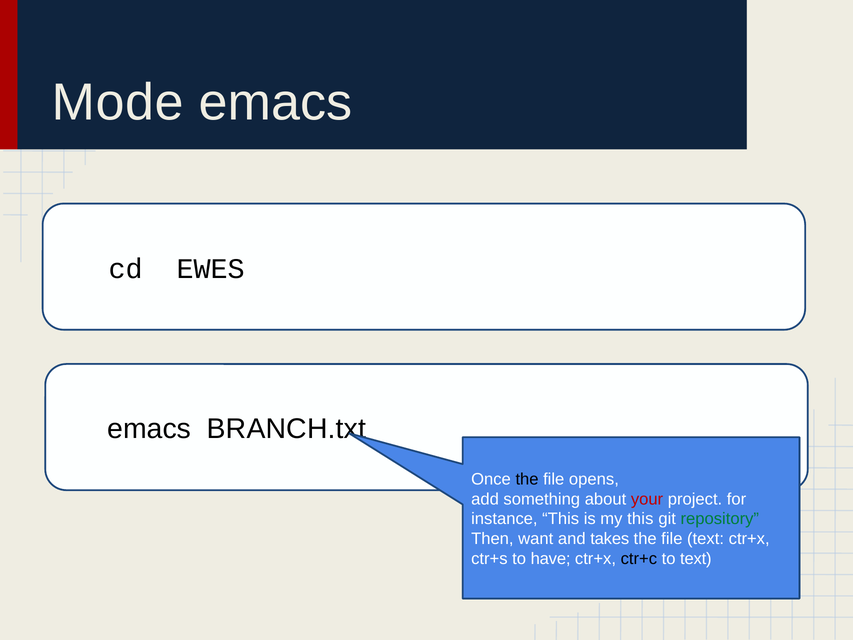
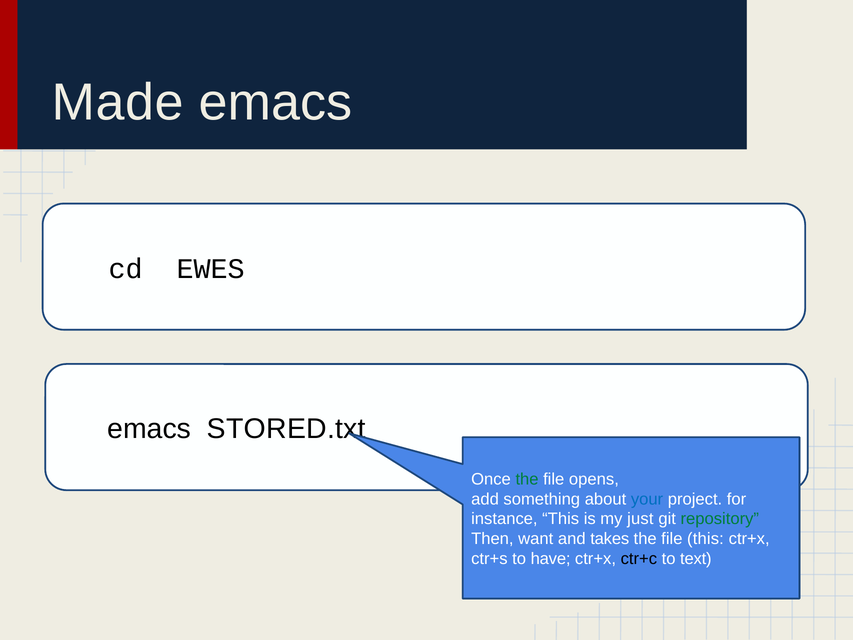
Mode: Mode -> Made (118, 102)
BRANCH.txt: BRANCH.txt -> STORED.txt (286, 429)
the colour: black -> green (527, 479)
your colour: red -> blue (647, 499)
my this: this -> just (640, 519)
file text: text -> this (705, 539)
